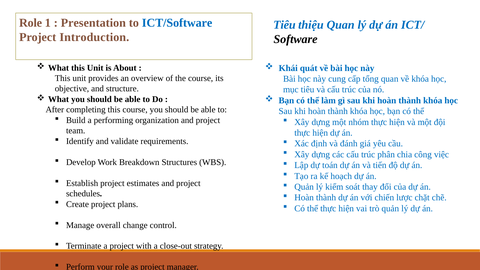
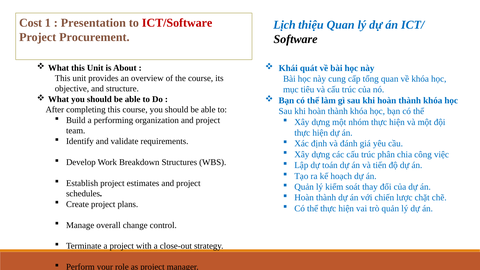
Role: Role -> Cost (31, 23)
ICT/Software colour: blue -> red (177, 23)
Tiêu: Tiêu -> Lịch (284, 25)
Introduction: Introduction -> Procurement (94, 37)
